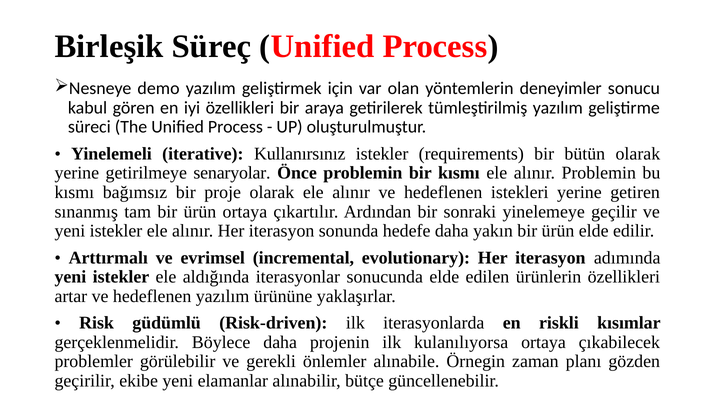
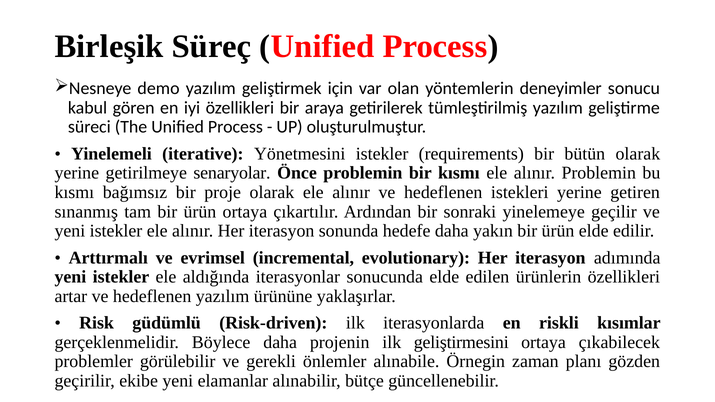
Kullanırsınız: Kullanırsınız -> Yönetmesini (300, 154)
kulanılıyorsa: kulanılıyorsa -> geliştirmesini (461, 342)
